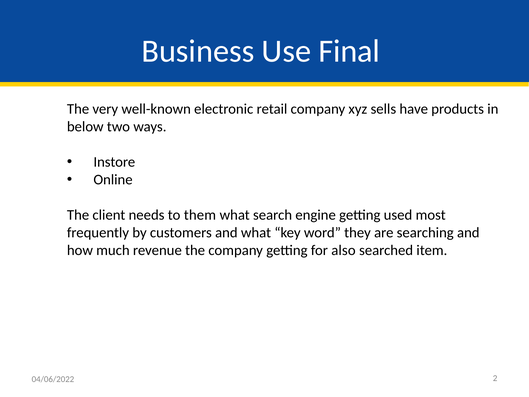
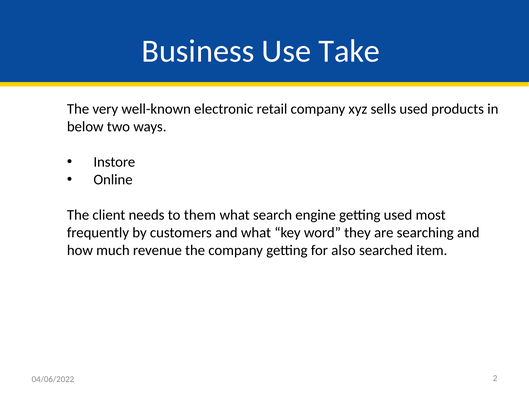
Final: Final -> Take (349, 51)
sells have: have -> used (414, 109)
